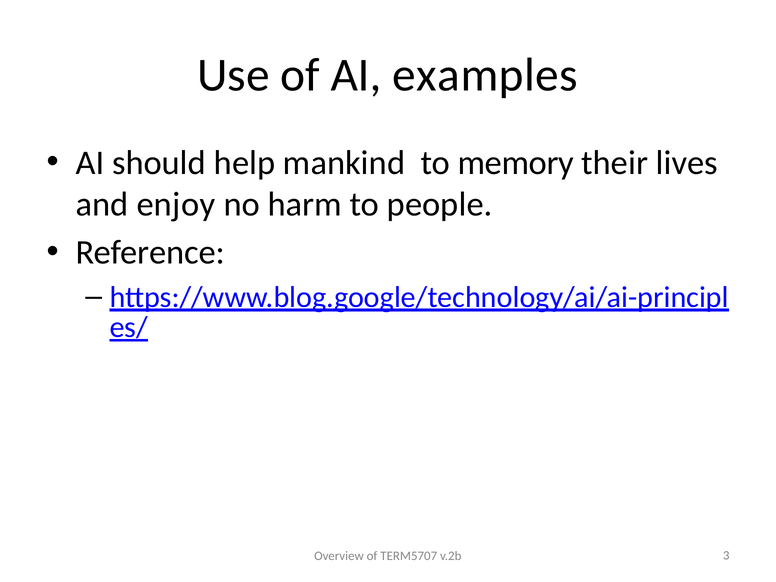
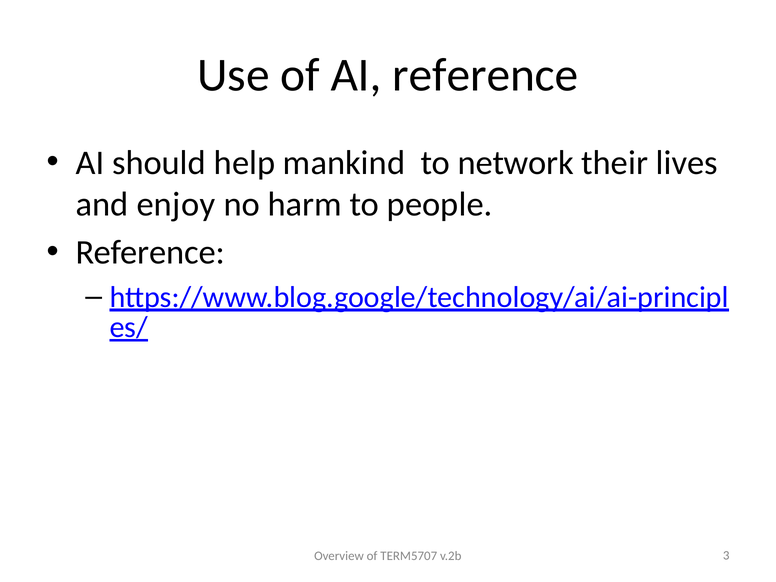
AI examples: examples -> reference (485, 75)
memory: memory -> network (516, 163)
